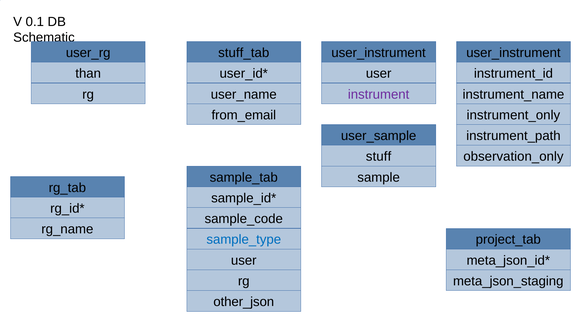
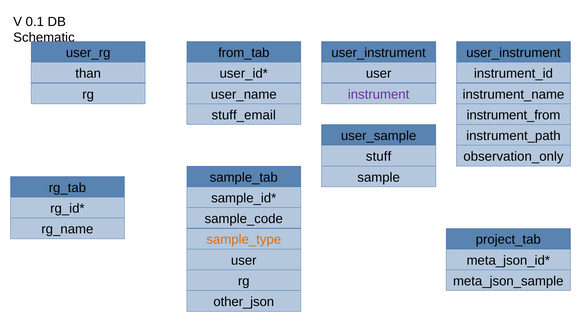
stuff_tab: stuff_tab -> from_tab (244, 53)
from_email: from_email -> stuff_email (244, 115)
instrument_only: instrument_only -> instrument_from (513, 115)
sample_type colour: blue -> orange (244, 240)
meta_json_staging: meta_json_staging -> meta_json_sample (508, 281)
